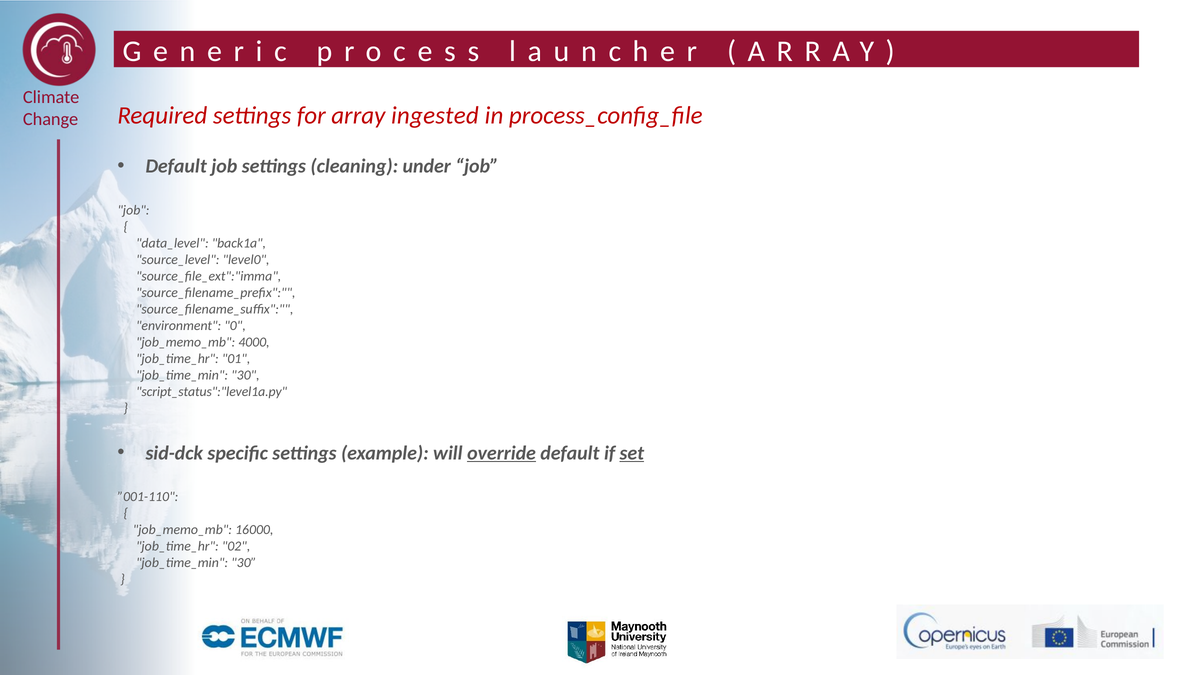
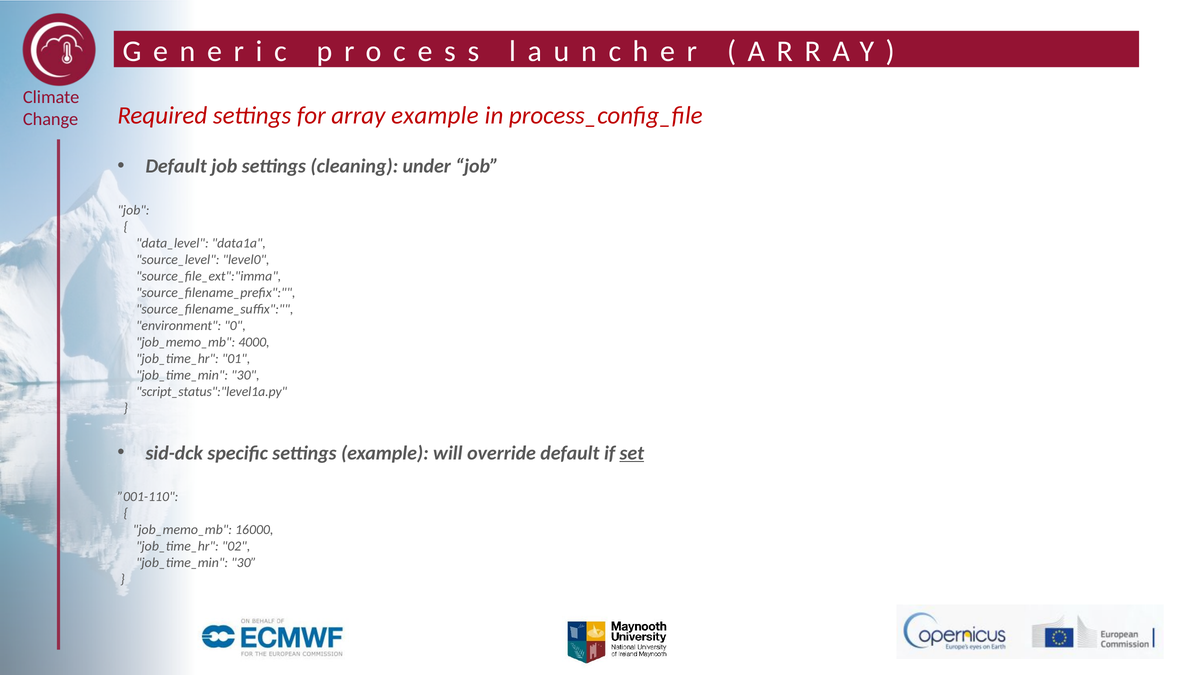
array ingested: ingested -> example (435, 116)
back1a: back1a -> data1a (239, 243)
override underline: present -> none (502, 453)
